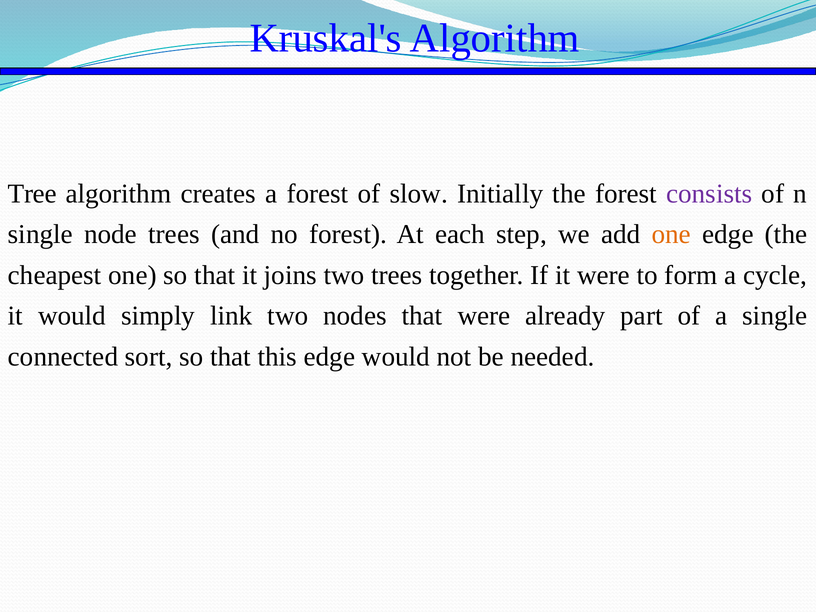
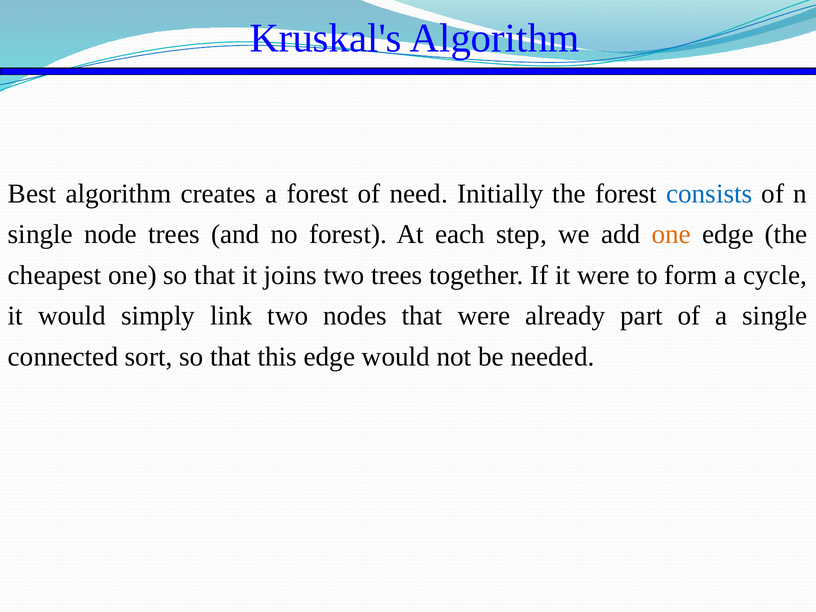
Tree: Tree -> Best (32, 194)
slow: slow -> need (419, 194)
consists colour: purple -> blue (709, 194)
